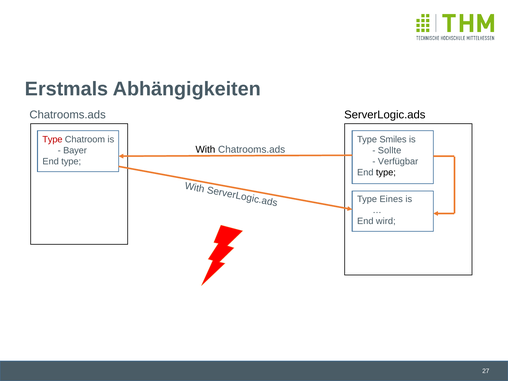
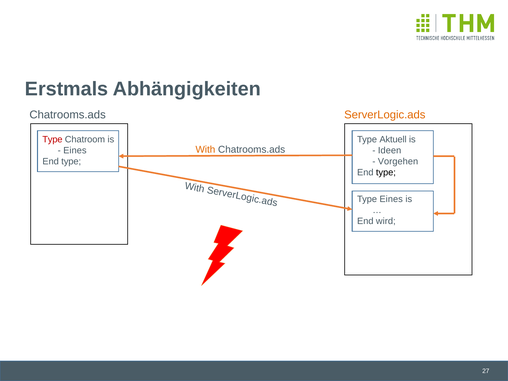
ServerLogic.ads colour: black -> orange (385, 115)
Smiles: Smiles -> Aktuell (393, 139)
With colour: black -> orange (205, 150)
Bayer: Bayer -> Eines (75, 150)
Sollte: Sollte -> Ideen (390, 150)
Verfügbar: Verfügbar -> Vorgehen (398, 161)
